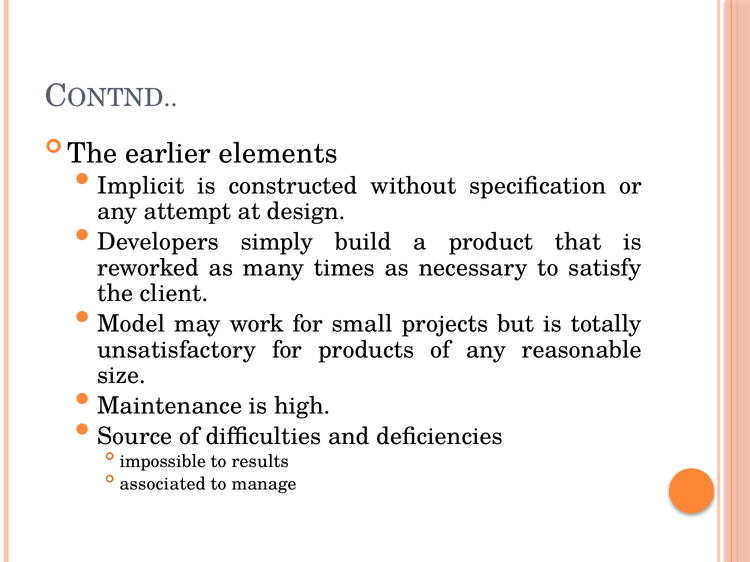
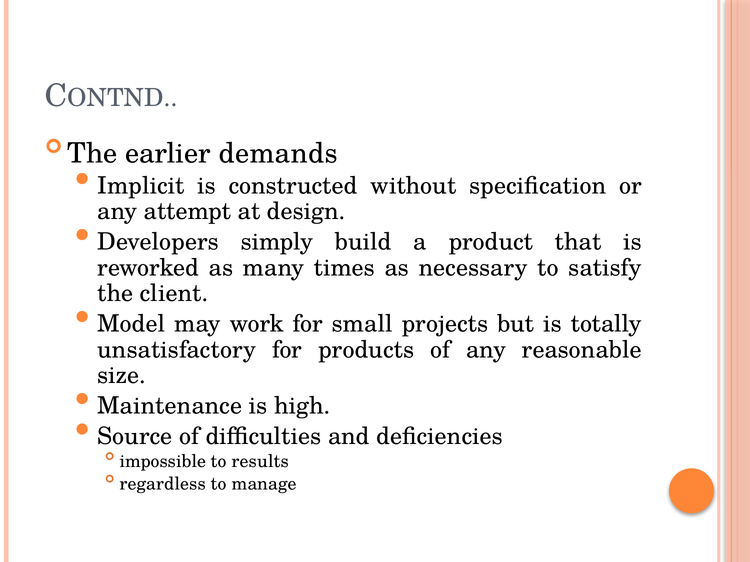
elements: elements -> demands (278, 154)
associated: associated -> regardless (163, 484)
